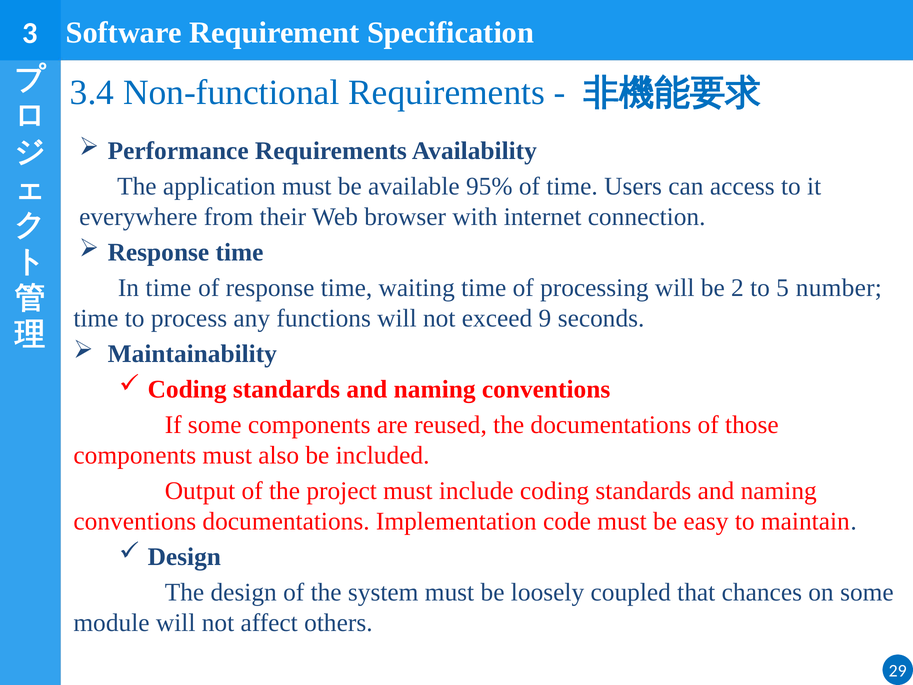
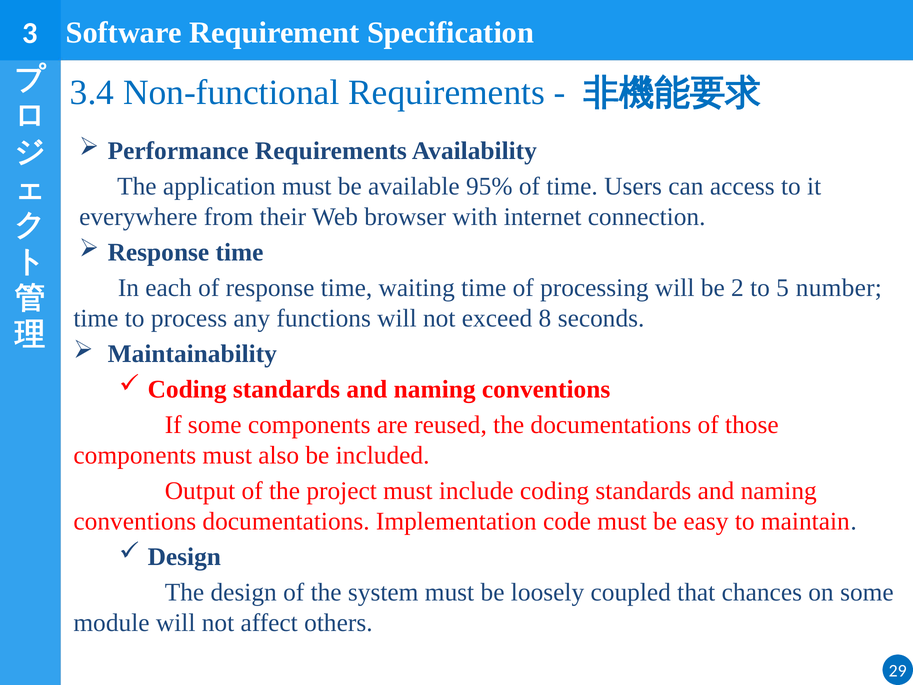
In time: time -> each (169, 288)
9: 9 -> 8 (545, 318)
